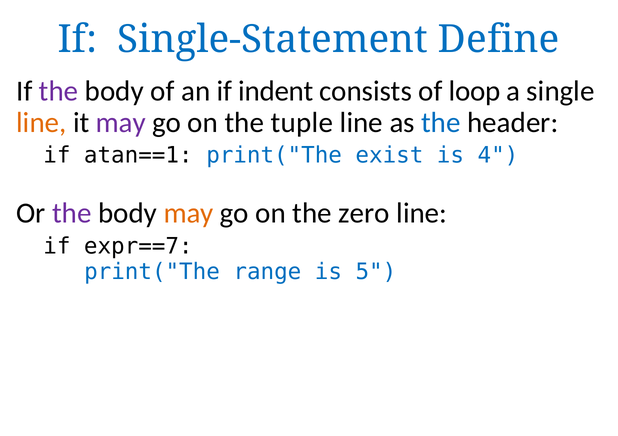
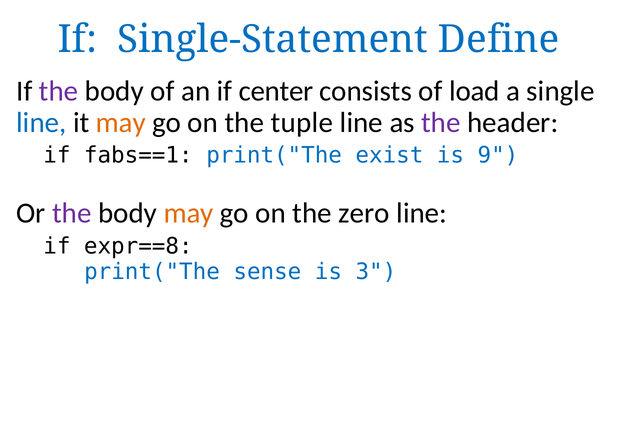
indent: indent -> center (276, 91)
loop: loop -> load (474, 91)
line colour: orange -> blue (41, 122)
may colour: purple -> orange (121, 122)
the colour: blue -> purple (441, 122)
atan==1: atan==1 -> fabs==1 (138, 155)
4: 4 -> 9 (498, 155)
expr==7: expr==7 -> expr==8 (138, 246)
range: range -> sense (267, 271)
5: 5 -> 3 (376, 271)
